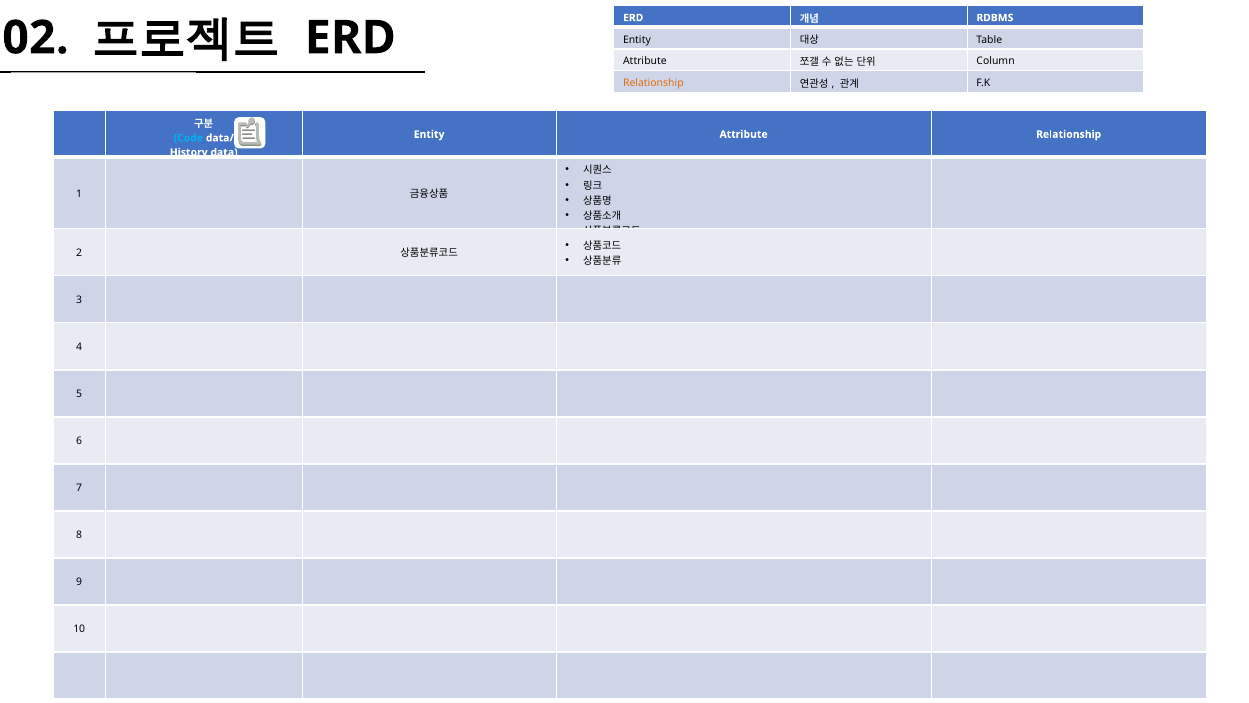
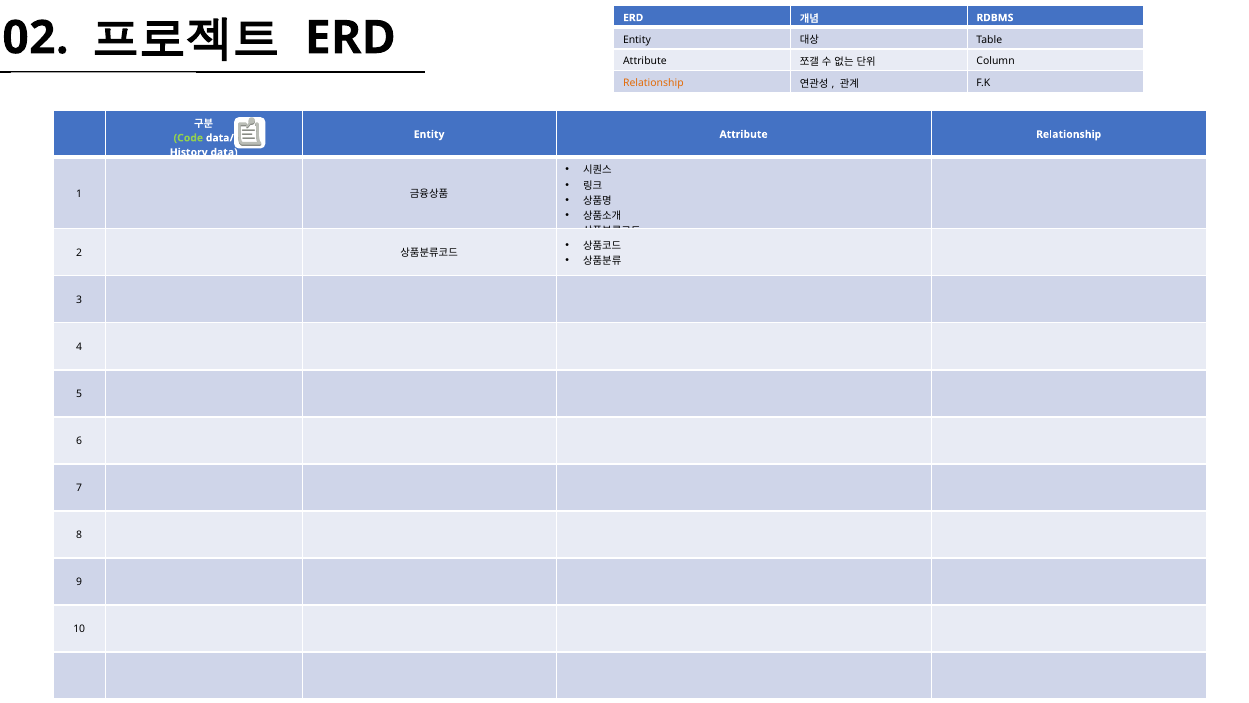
Code colour: light blue -> light green (188, 138)
